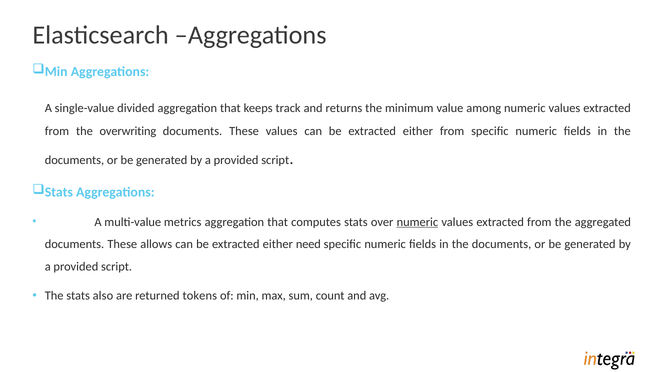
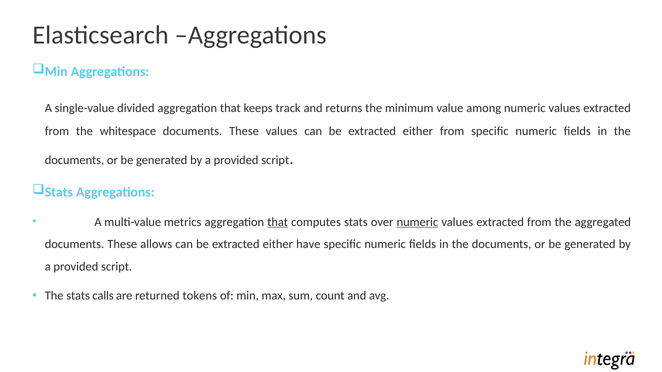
overwriting: overwriting -> whitespace (128, 132)
that underline: none -> present (278, 222)
need: need -> have (308, 245)
also: also -> calls (103, 296)
